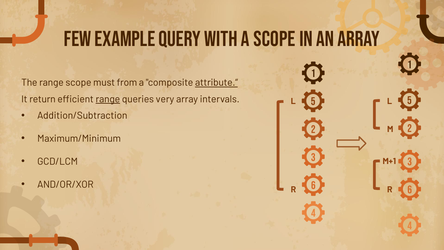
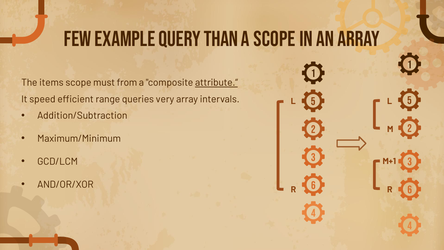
with: with -> than (221, 39)
The range: range -> items (51, 83)
return: return -> speed (42, 99)
range underline: present -> none (108, 99)
